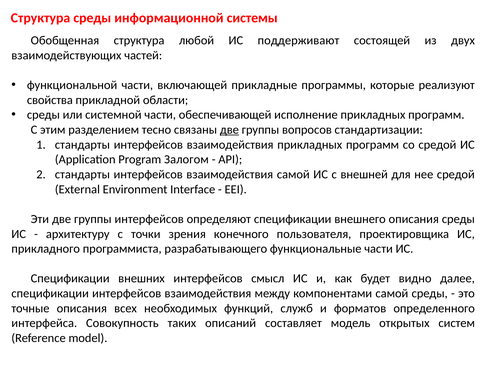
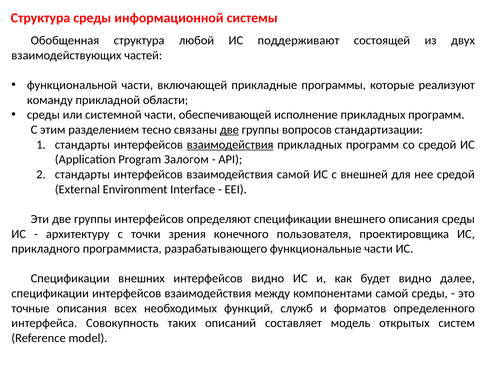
свойства: свойства -> команду (50, 100)
взаимодействия underline: none -> present (230, 145)
интерфейсов смысл: смысл -> видно (268, 279)
